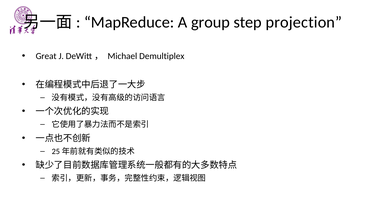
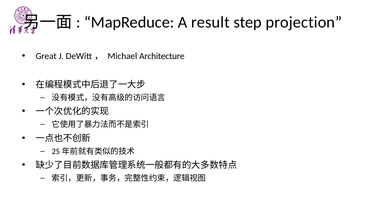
group: group -> result (210, 22)
Demultiplex: Demultiplex -> Architecture (162, 56)
